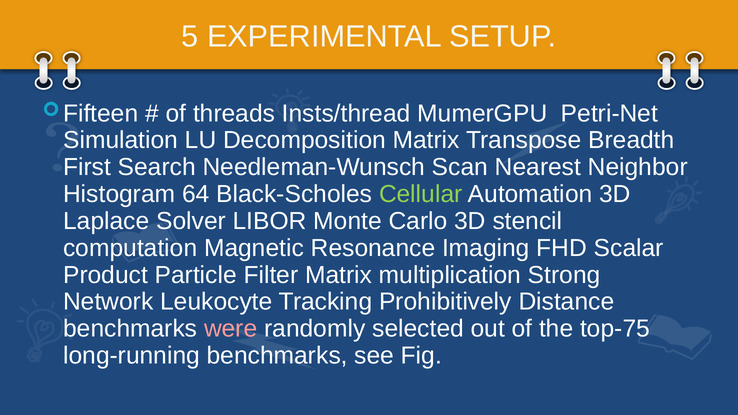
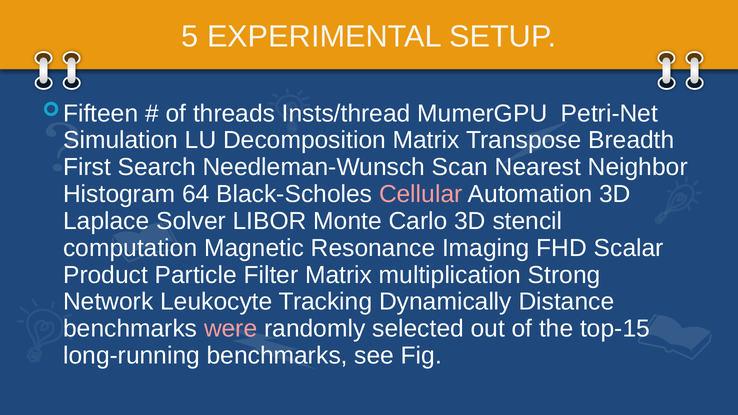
Cellular colour: light green -> pink (421, 194)
Prohibitively: Prohibitively -> Dynamically (445, 302)
top-75: top-75 -> top-15 (615, 329)
